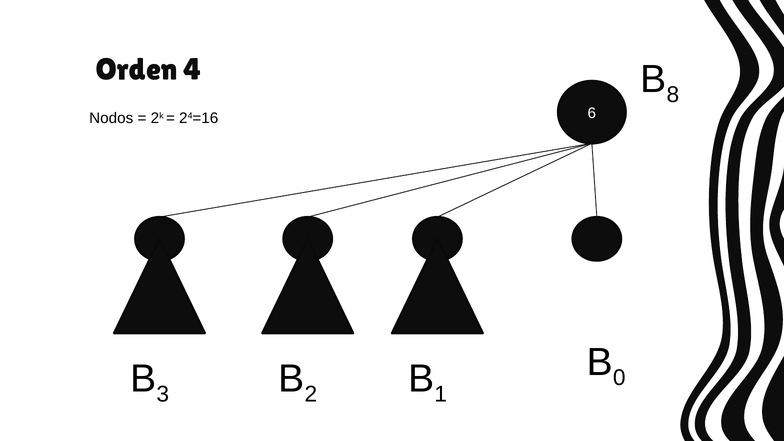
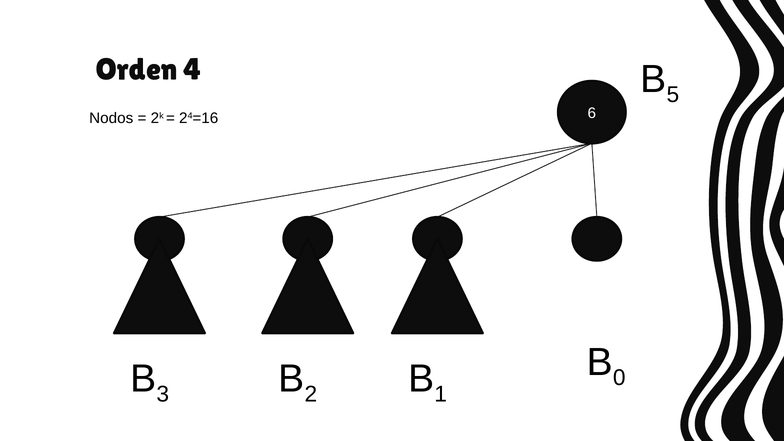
8: 8 -> 5 (673, 95)
